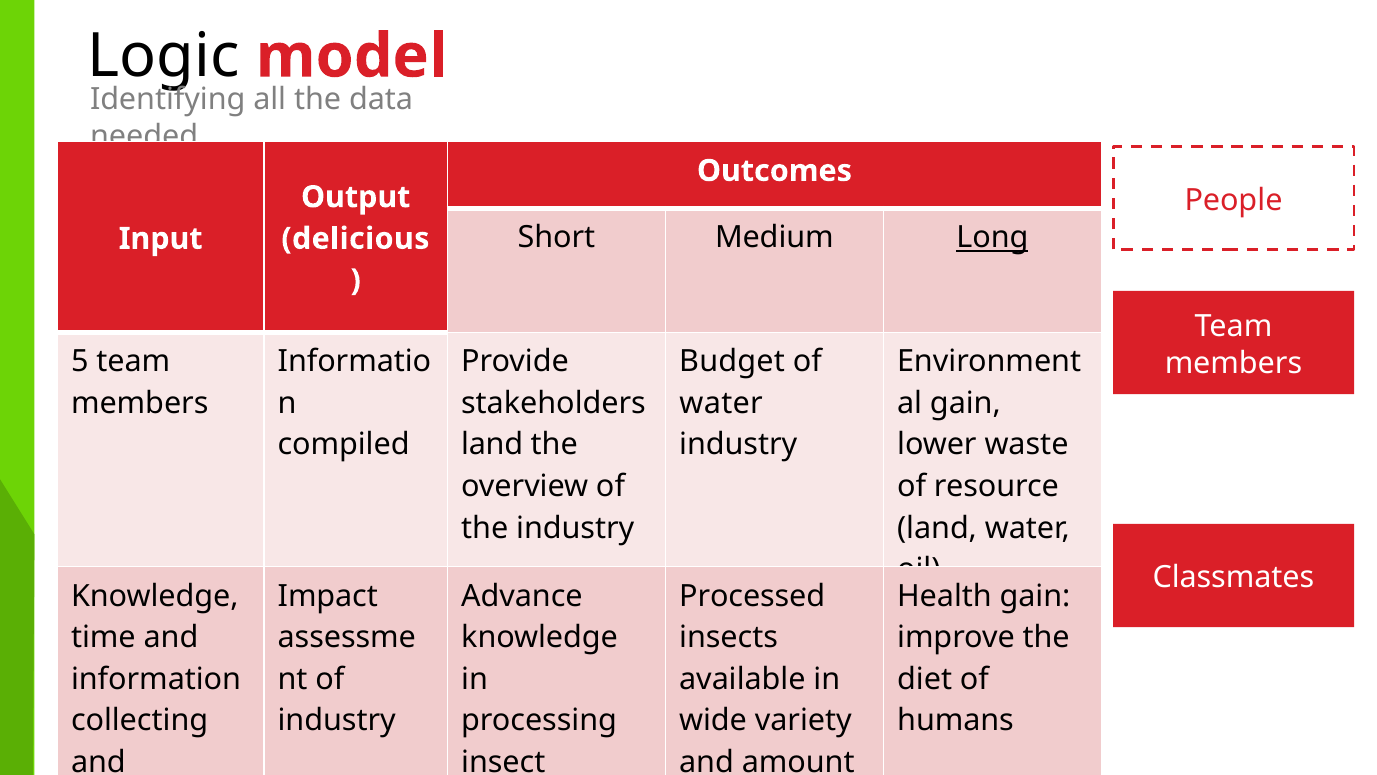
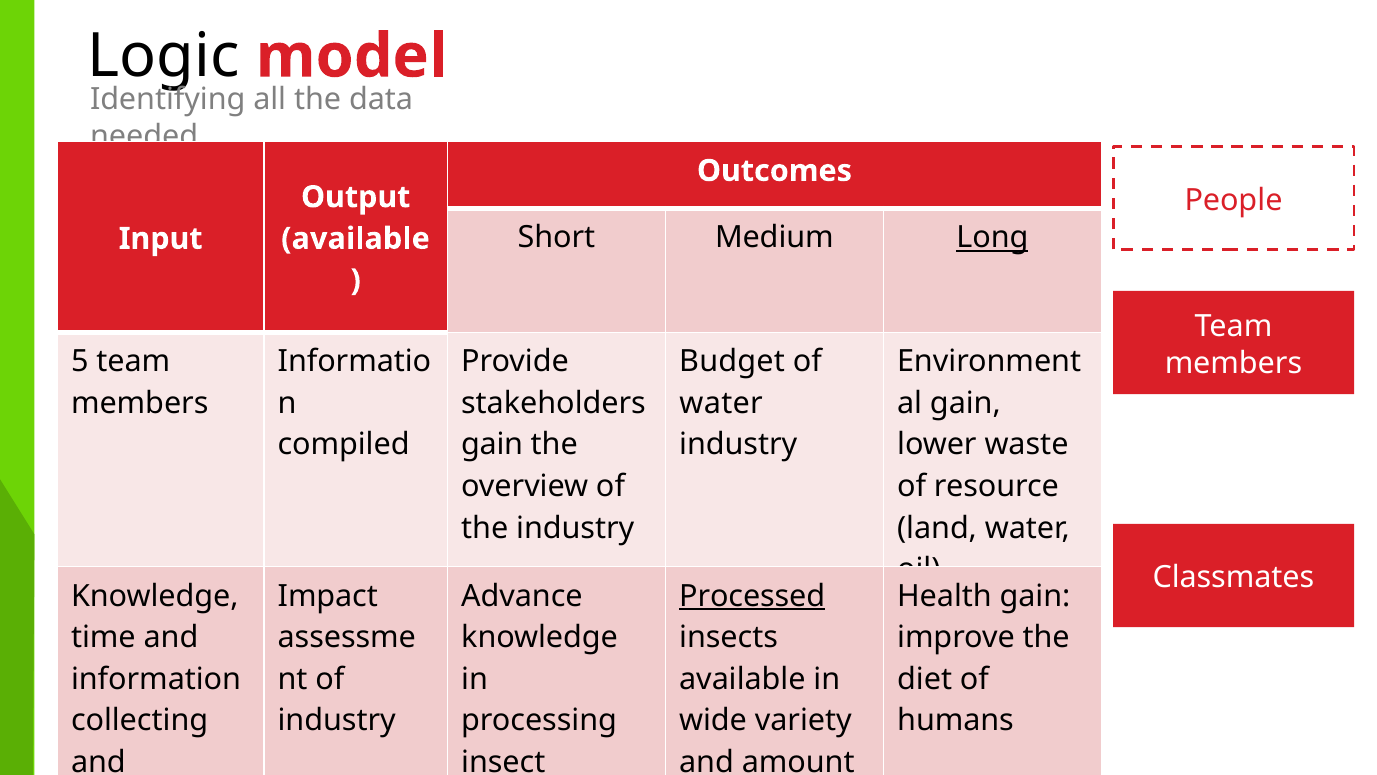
delicious: delicious -> available (355, 239)
land: land -> gain (492, 445)
Processed underline: none -> present (752, 596)
